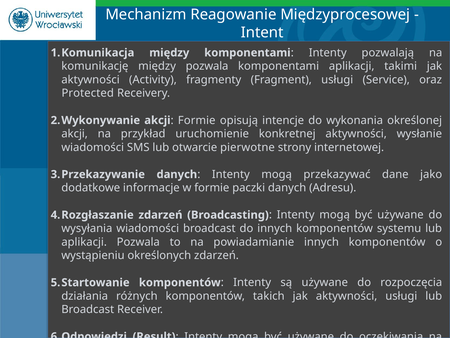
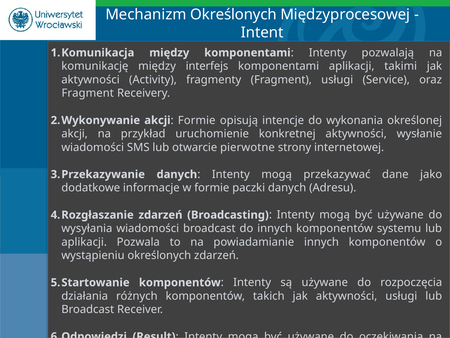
Mechanizm Reagowanie: Reagowanie -> Określonych (234, 14)
między pozwala: pozwala -> interfejs (207, 66)
Protected: Protected -> Fragment (88, 93)
